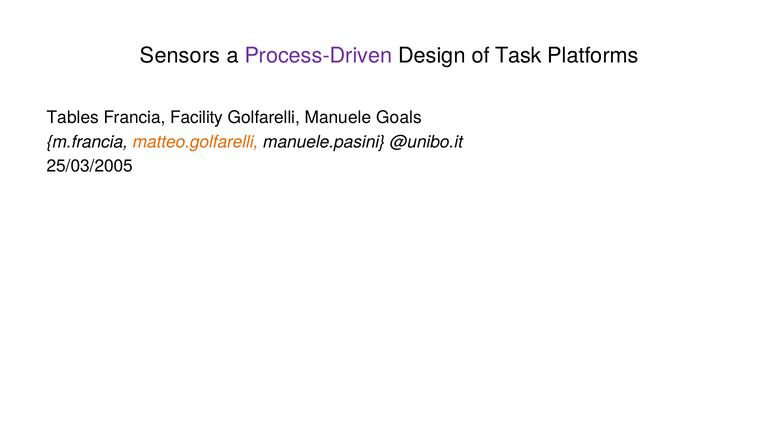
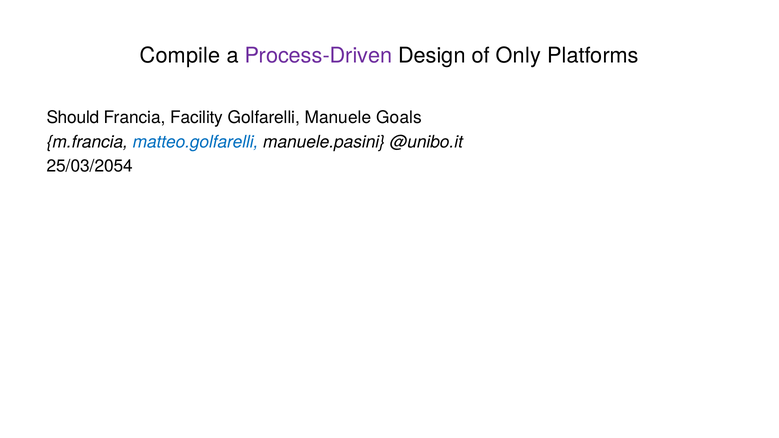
Sensors: Sensors -> Compile (180, 56)
Task: Task -> Only (518, 56)
Tables: Tables -> Should (73, 118)
matteo.golfarelli colour: orange -> blue (196, 142)
25/03/2005: 25/03/2005 -> 25/03/2054 (90, 166)
